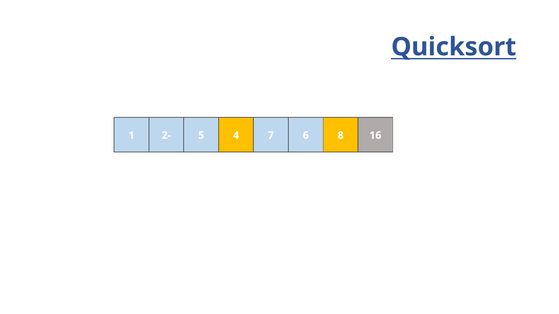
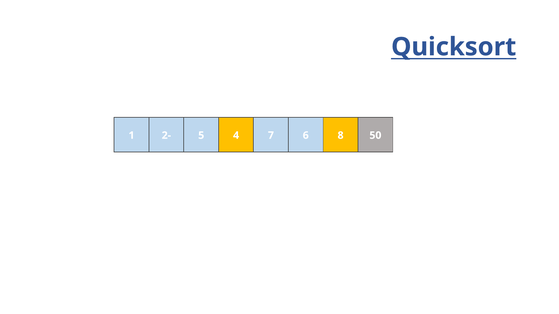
16: 16 -> 50 (375, 136)
